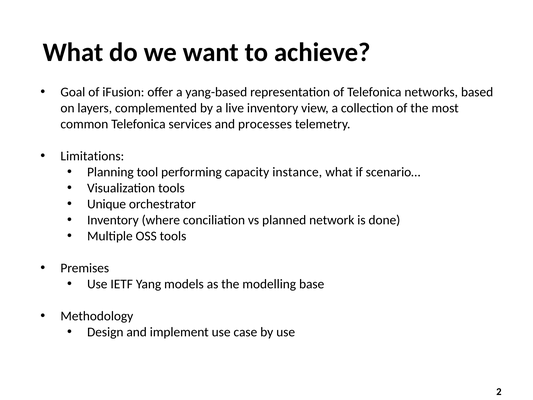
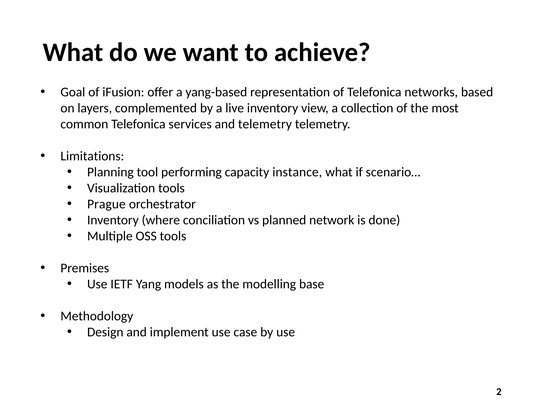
and processes: processes -> telemetry (265, 124)
Unique: Unique -> Prague (106, 204)
